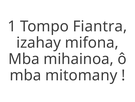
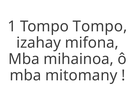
Tompo Fiantra: Fiantra -> Tompo (100, 26)
